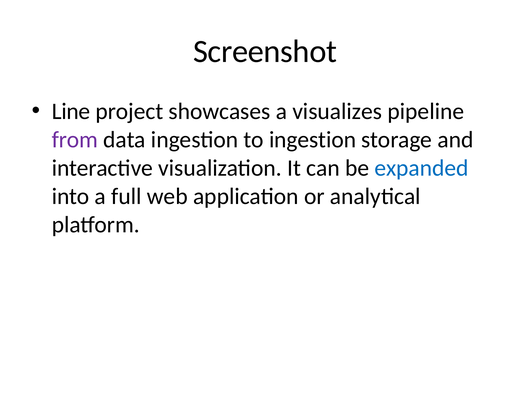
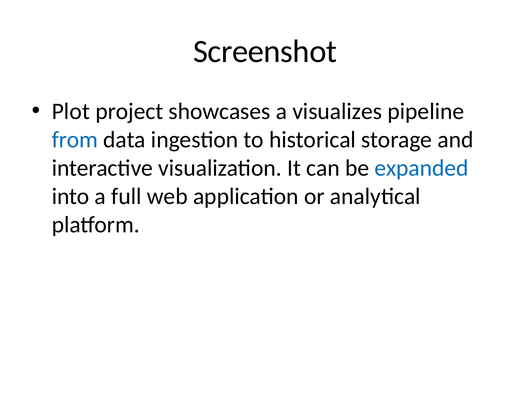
Line: Line -> Plot (71, 111)
from colour: purple -> blue (75, 139)
to ingestion: ingestion -> historical (313, 139)
